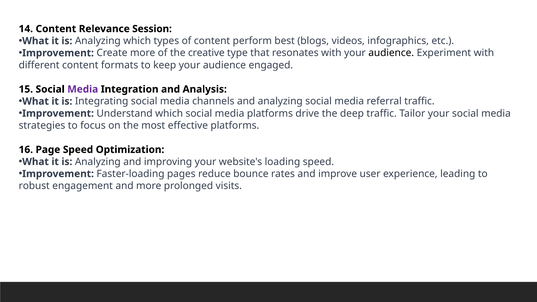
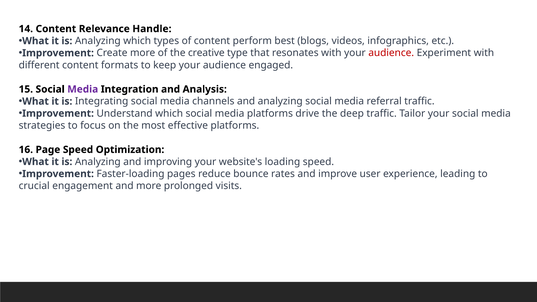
Session: Session -> Handle (152, 29)
audience colour: black -> red (391, 53)
robust: robust -> crucial (34, 186)
